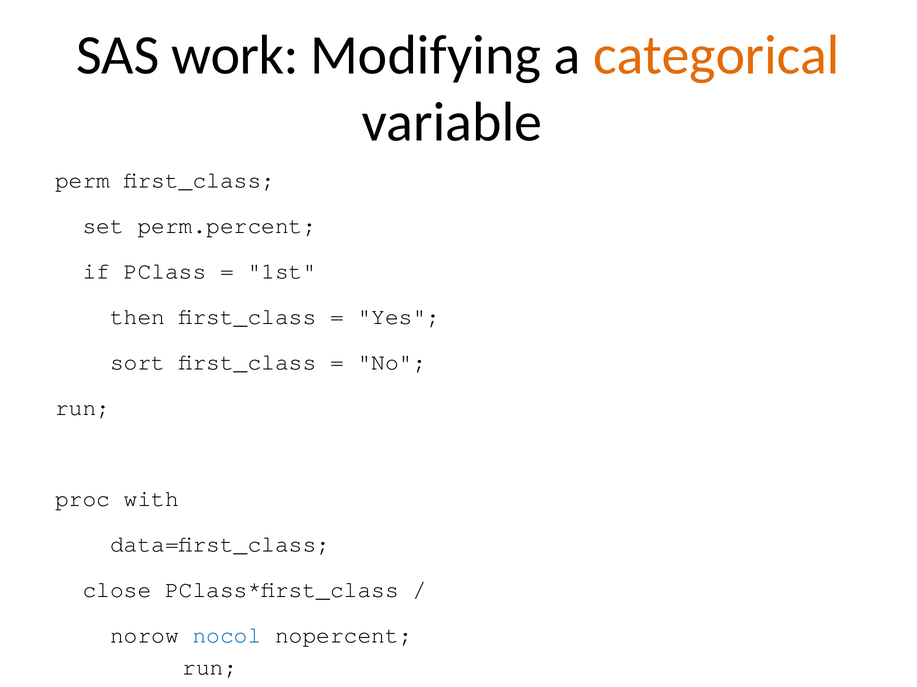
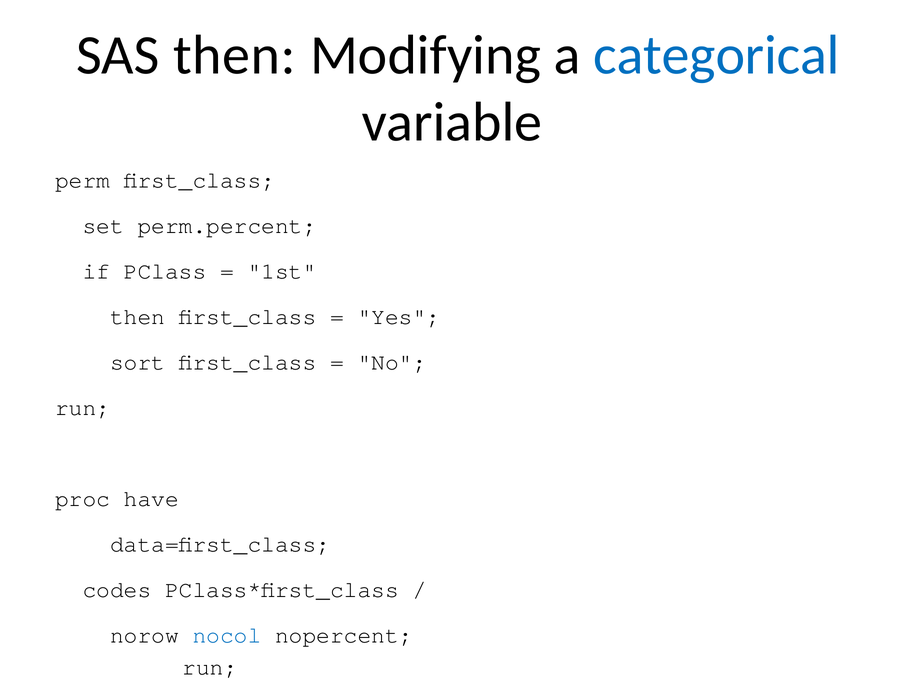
SAS work: work -> then (234, 55)
categorical colour: orange -> blue (716, 55)
with: with -> have (151, 499)
close: close -> codes (117, 590)
